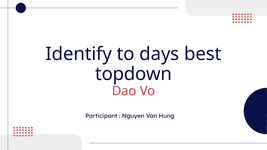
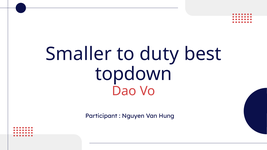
Identify: Identify -> Smaller (79, 54)
days: days -> duty (159, 54)
